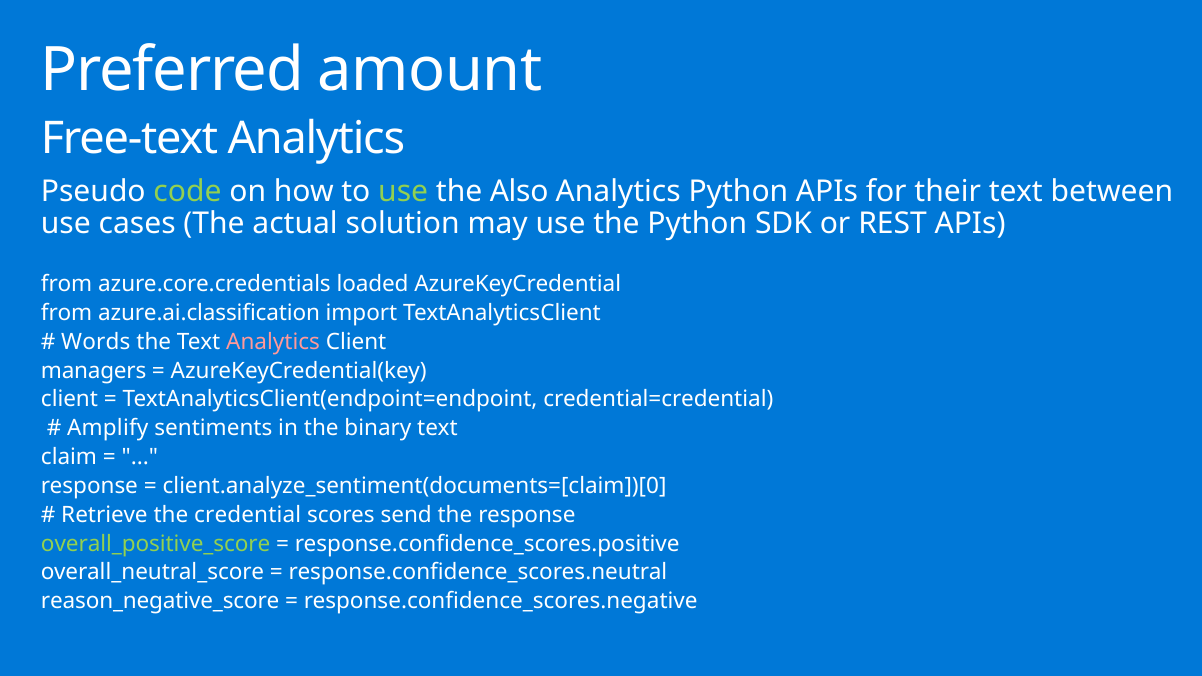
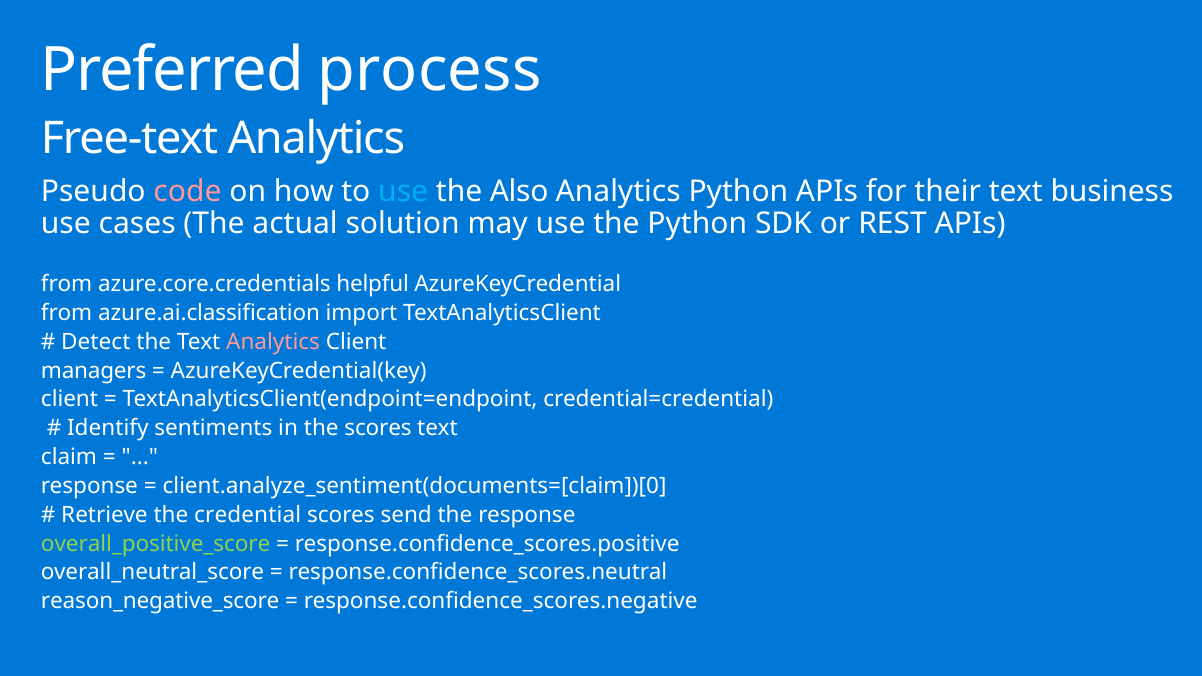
amount: amount -> process (430, 70)
code colour: light green -> pink (188, 192)
use colour: light green -> light blue (403, 192)
between: between -> business (1112, 192)
loaded: loaded -> helpful (373, 284)
Words: Words -> Detect (96, 342)
Amplify: Amplify -> Identify (108, 428)
the binary: binary -> scores (378, 428)
